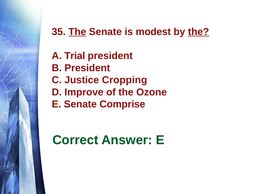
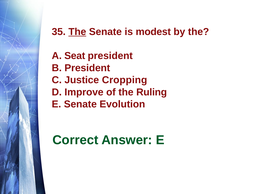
the underline: present -> none (199, 32)
Trial: Trial -> Seat (75, 56)
Ozone: Ozone -> Ruling (152, 92)
Comprise: Comprise -> Evolution (122, 104)
